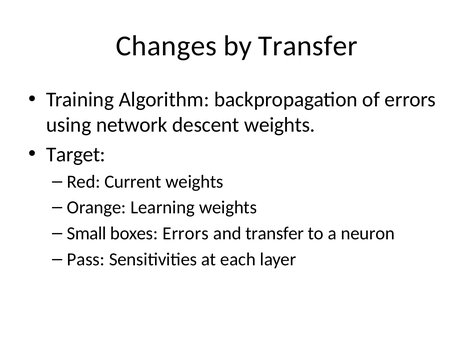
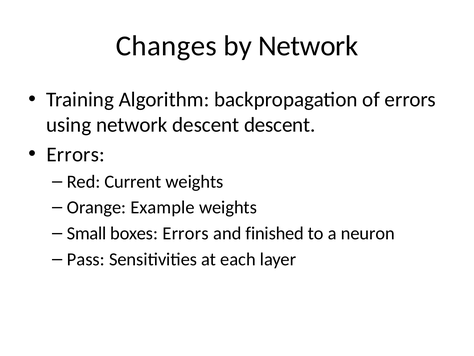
by Transfer: Transfer -> Network (308, 46)
descent weights: weights -> descent (280, 125)
Target: Target -> Errors (76, 154)
Learning: Learning -> Example (163, 207)
and transfer: transfer -> finished (275, 233)
